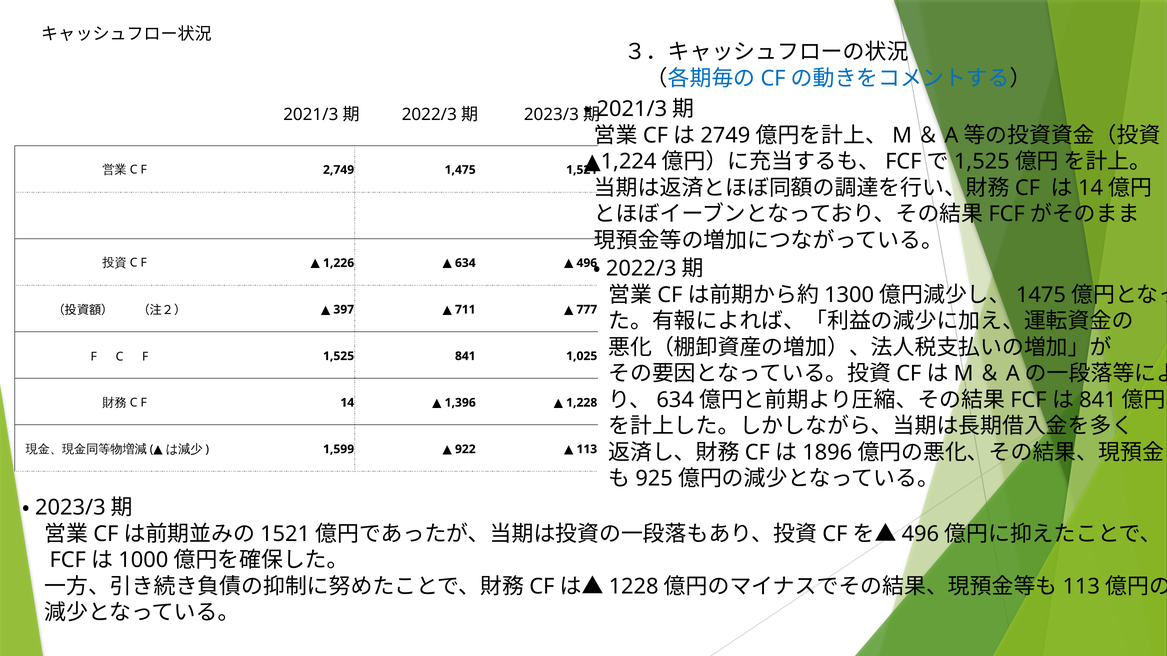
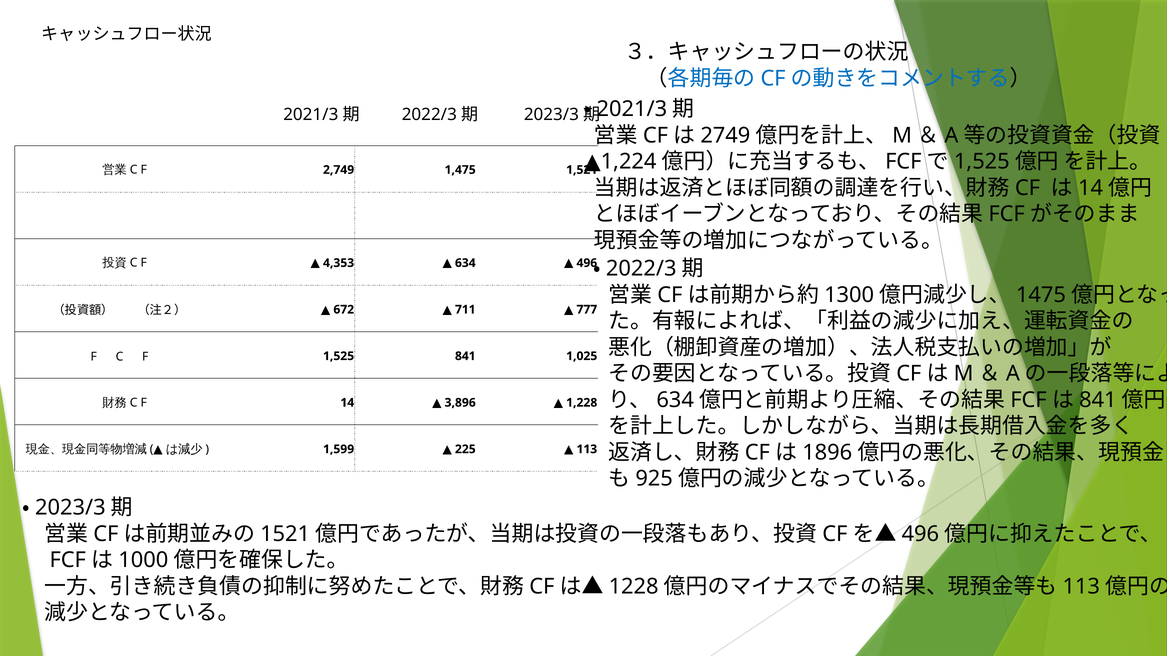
1,226: 1,226 -> 4,353 (339, 263)
397: 397 -> 672 (344, 310)
1,396: 1,396 -> 3,896 (460, 403)
922: 922 -> 225 (465, 449)
